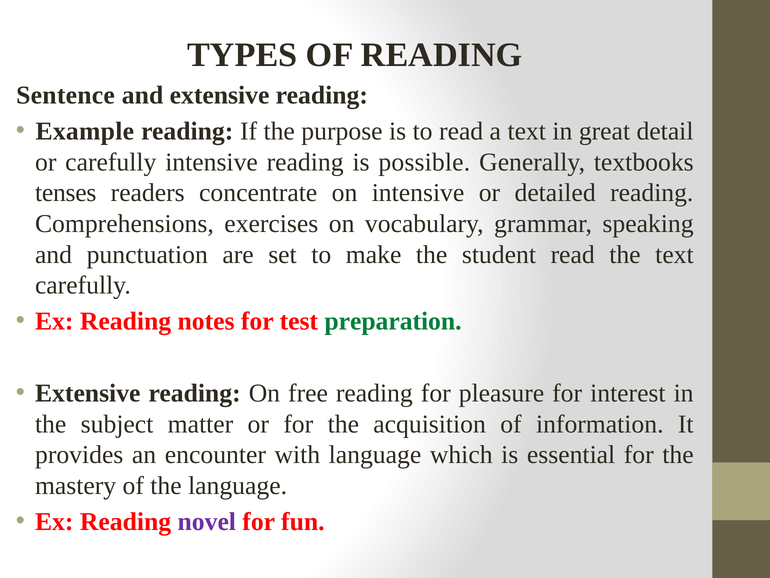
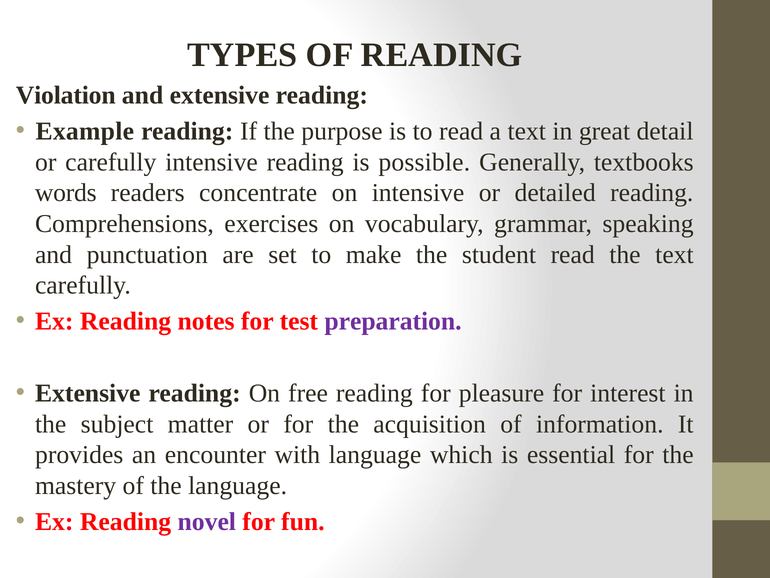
Sentence: Sentence -> Violation (66, 95)
tenses: tenses -> words (66, 193)
preparation colour: green -> purple (393, 321)
